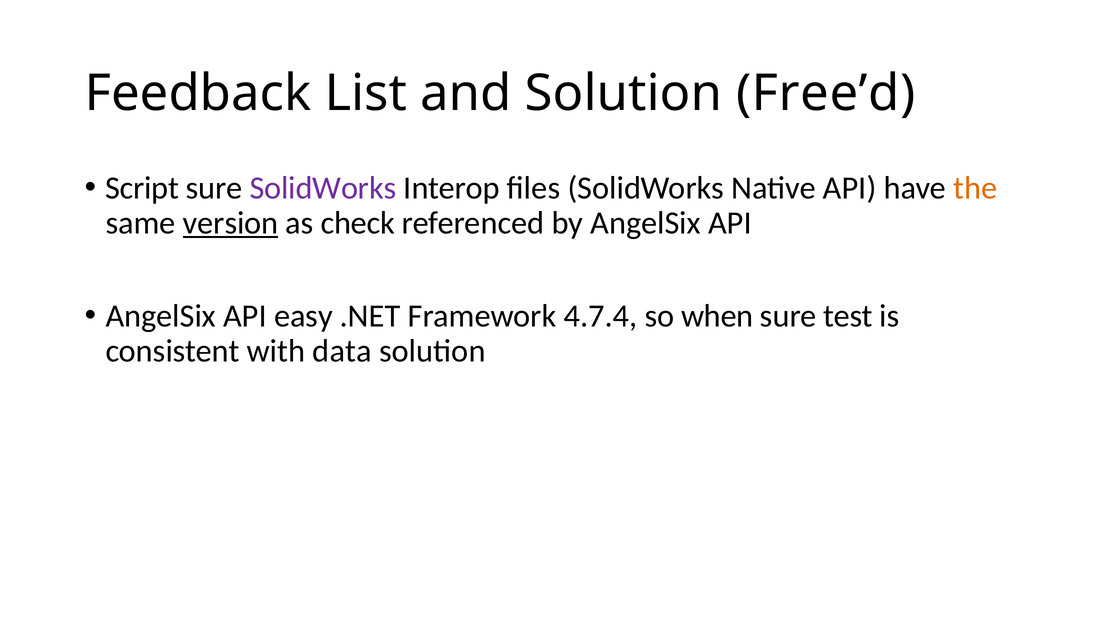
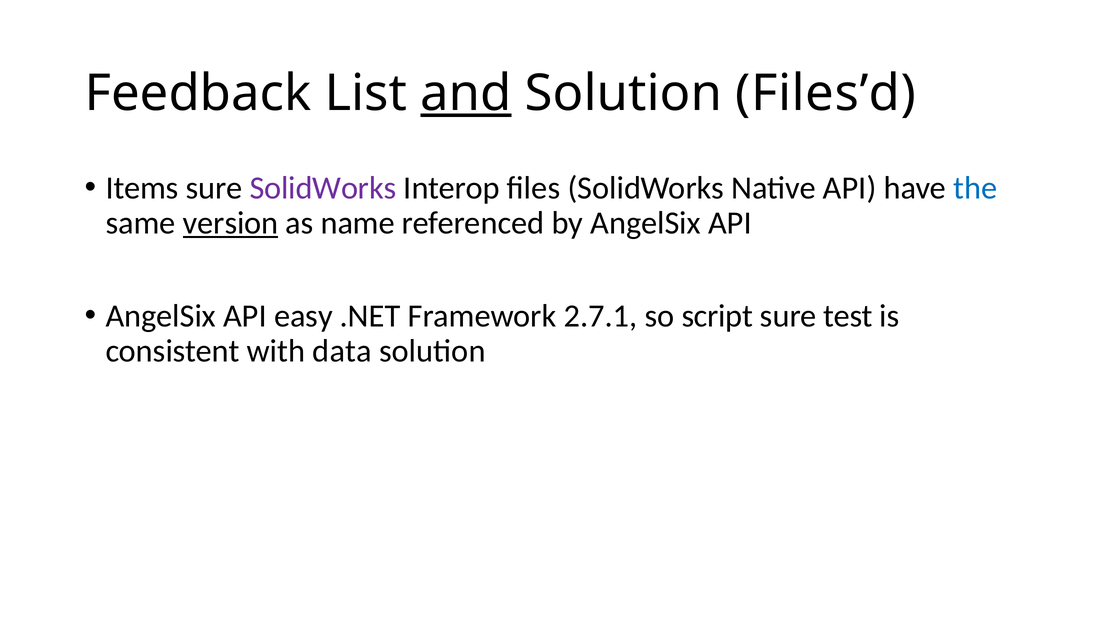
and underline: none -> present (466, 93)
Free’d: Free’d -> Files’d (826, 93)
Script: Script -> Items (142, 188)
the colour: orange -> blue (975, 188)
check: check -> name (358, 223)
4.7.4: 4.7.4 -> 2.7.1 (600, 316)
when: when -> script (717, 316)
